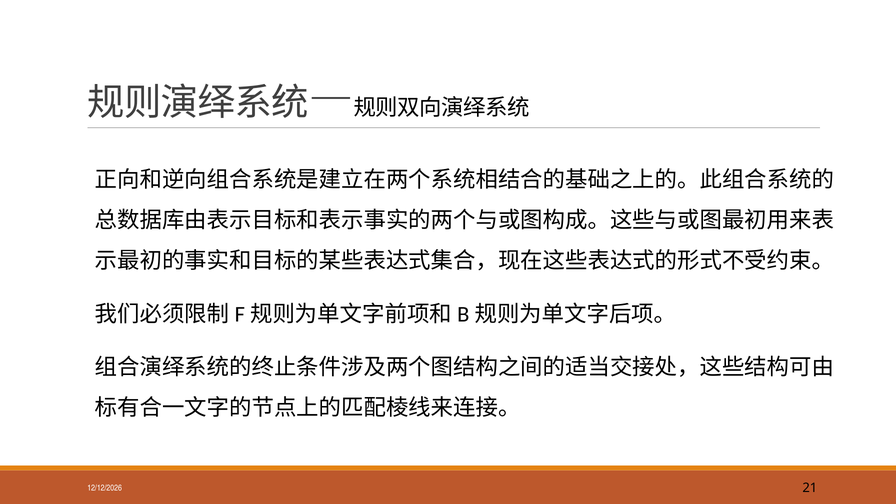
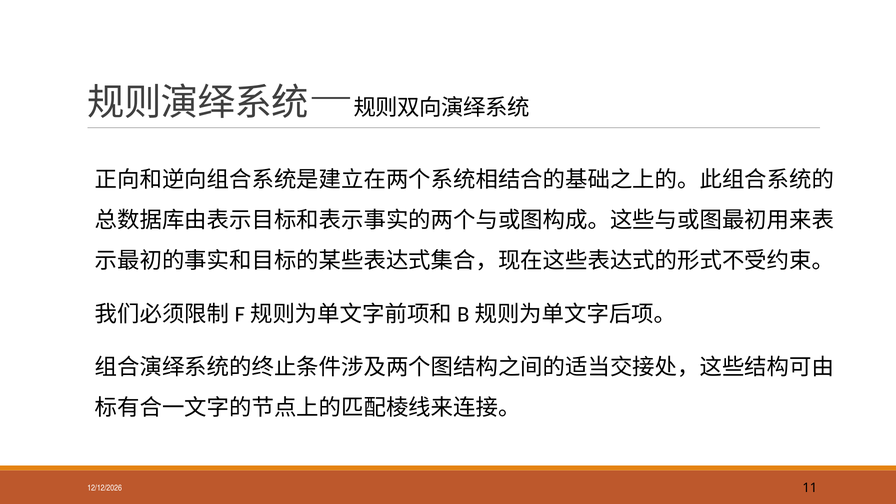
21: 21 -> 11 (810, 488)
